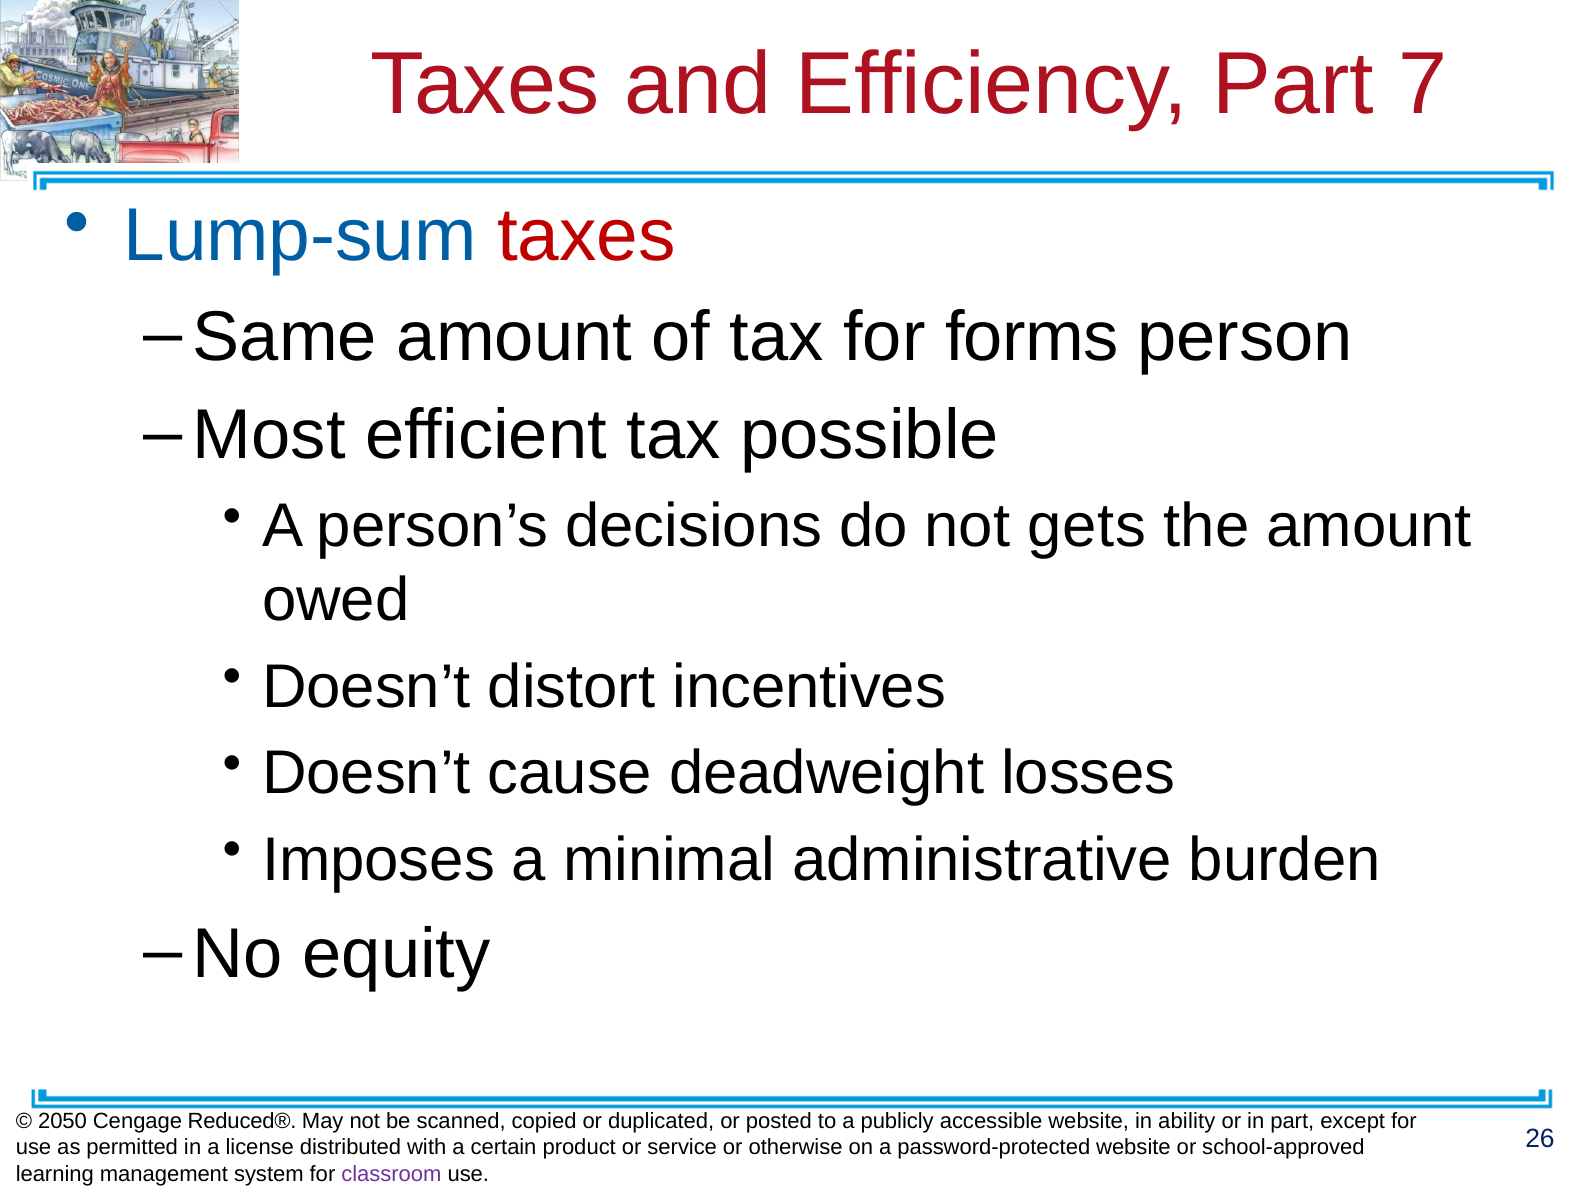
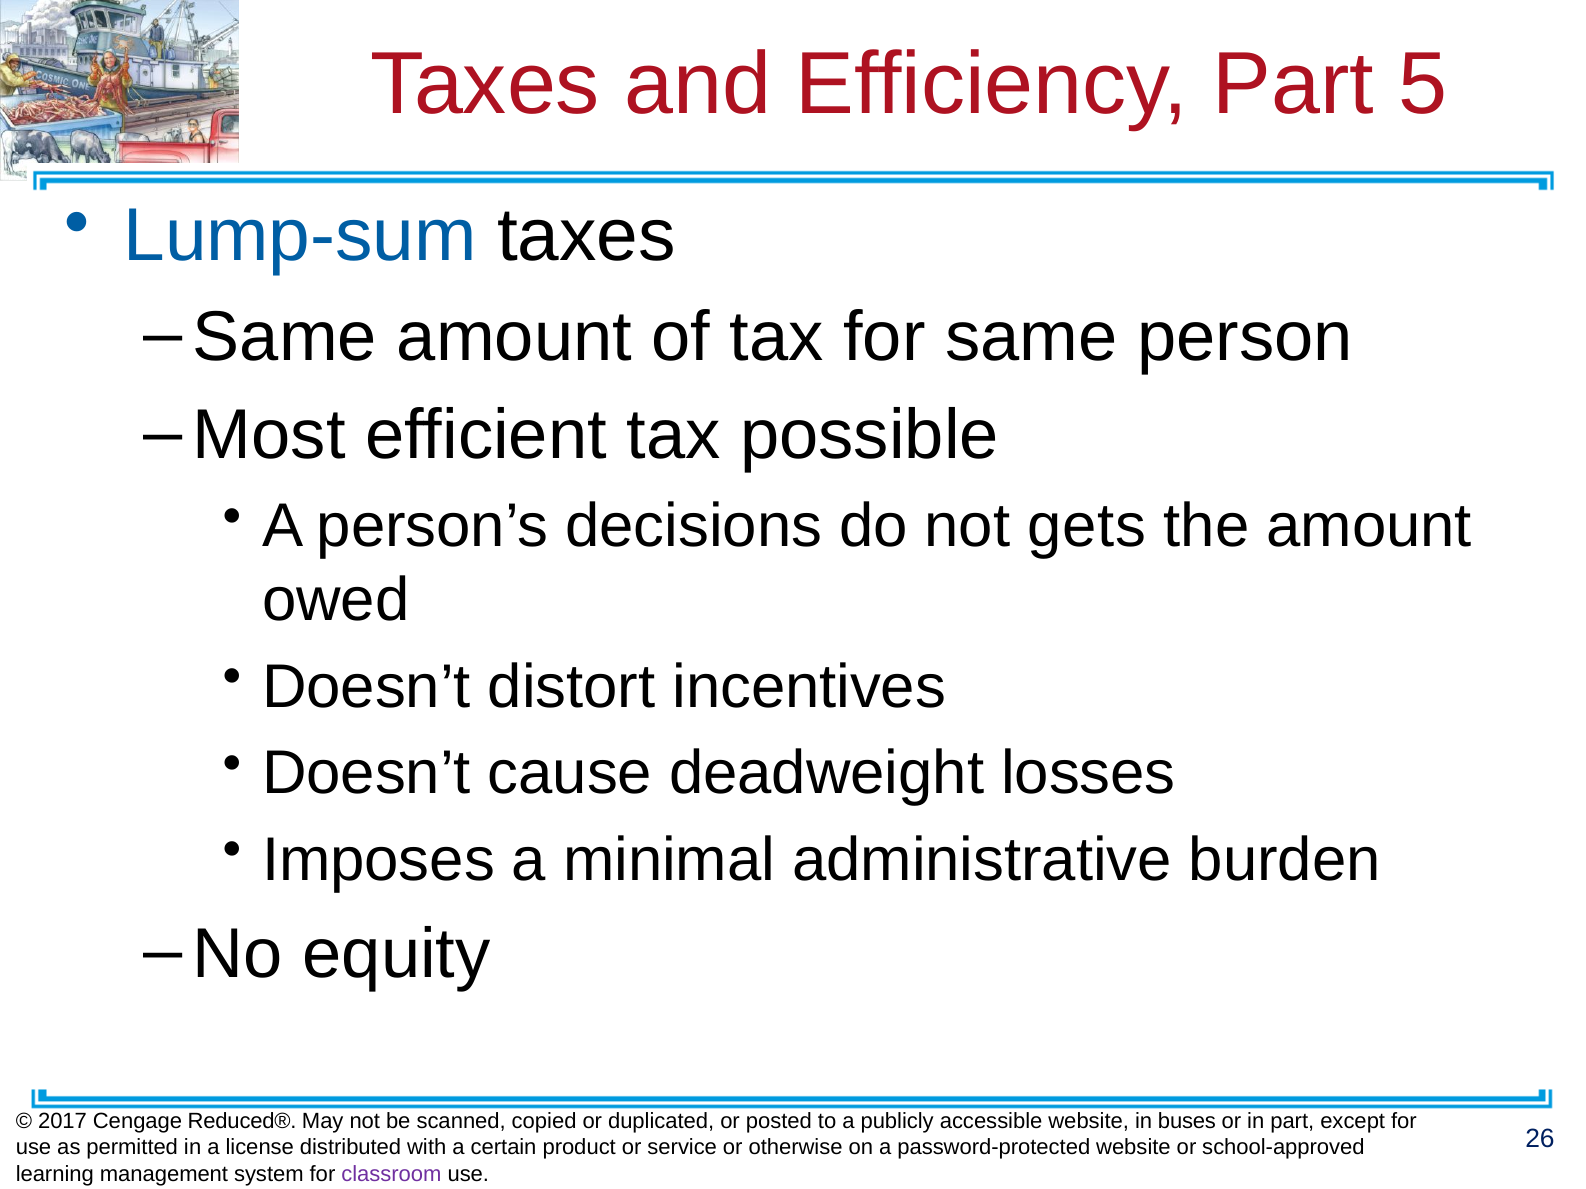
7: 7 -> 5 (1423, 84)
taxes colour: red -> black (587, 236)
for forms: forms -> same (1031, 337)
2050: 2050 -> 2017 (62, 1121)
ability: ability -> buses (1187, 1121)
